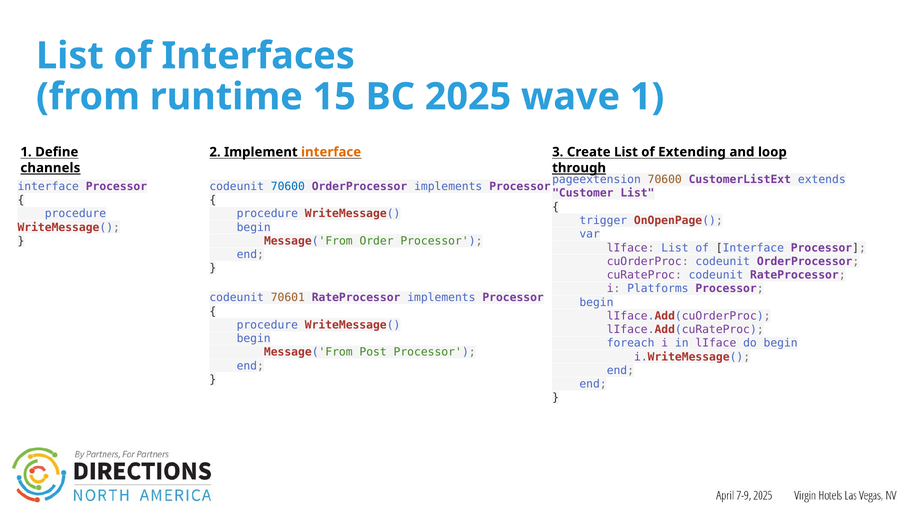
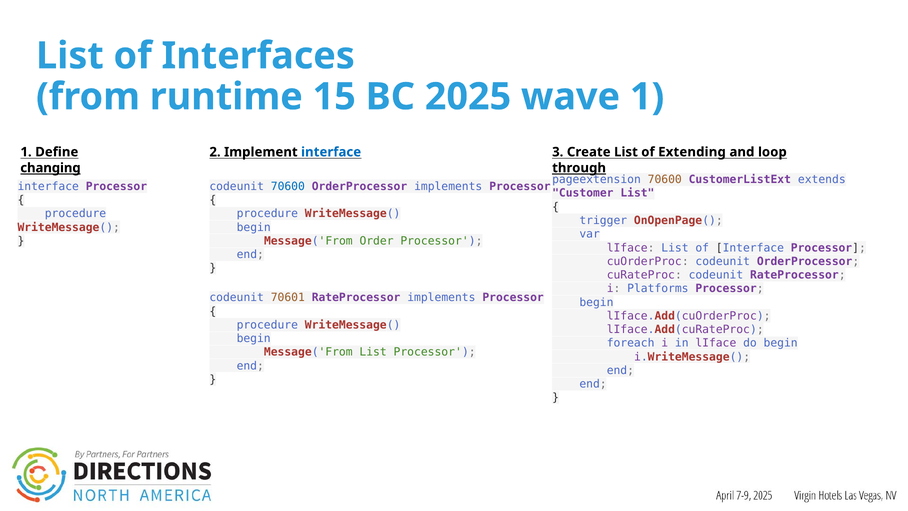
interface colour: orange -> blue (331, 152)
channels: channels -> changing (50, 168)
Message('From Post: Post -> List (373, 352)
